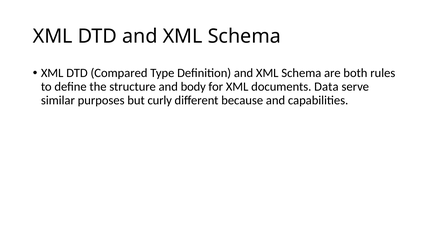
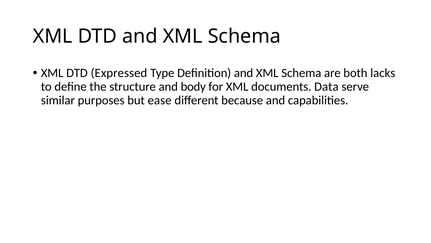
Compared: Compared -> Expressed (119, 73)
rules: rules -> lacks (383, 73)
curly: curly -> ease (160, 100)
